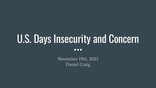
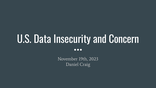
Days: Days -> Data (42, 39)
